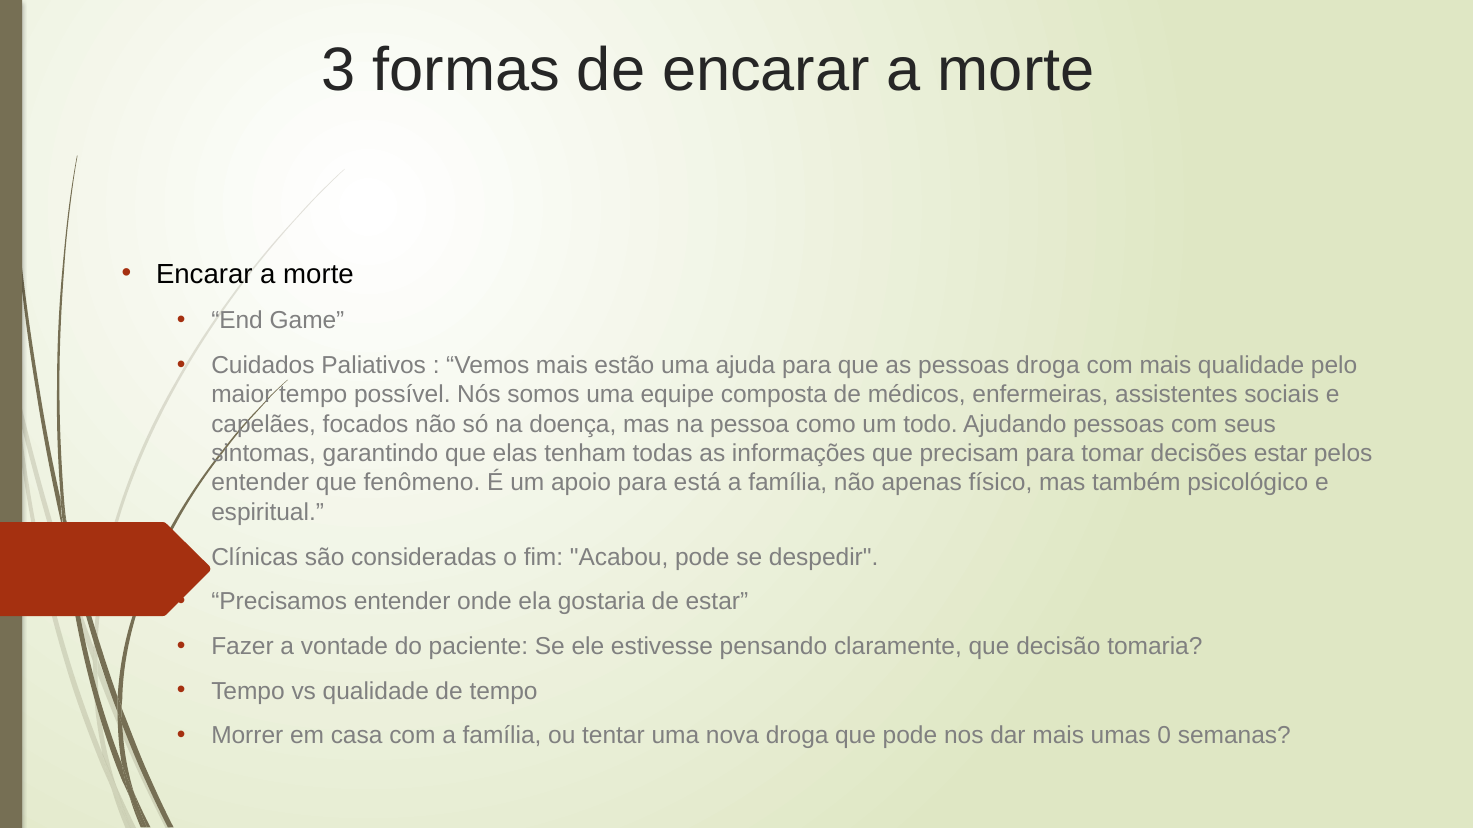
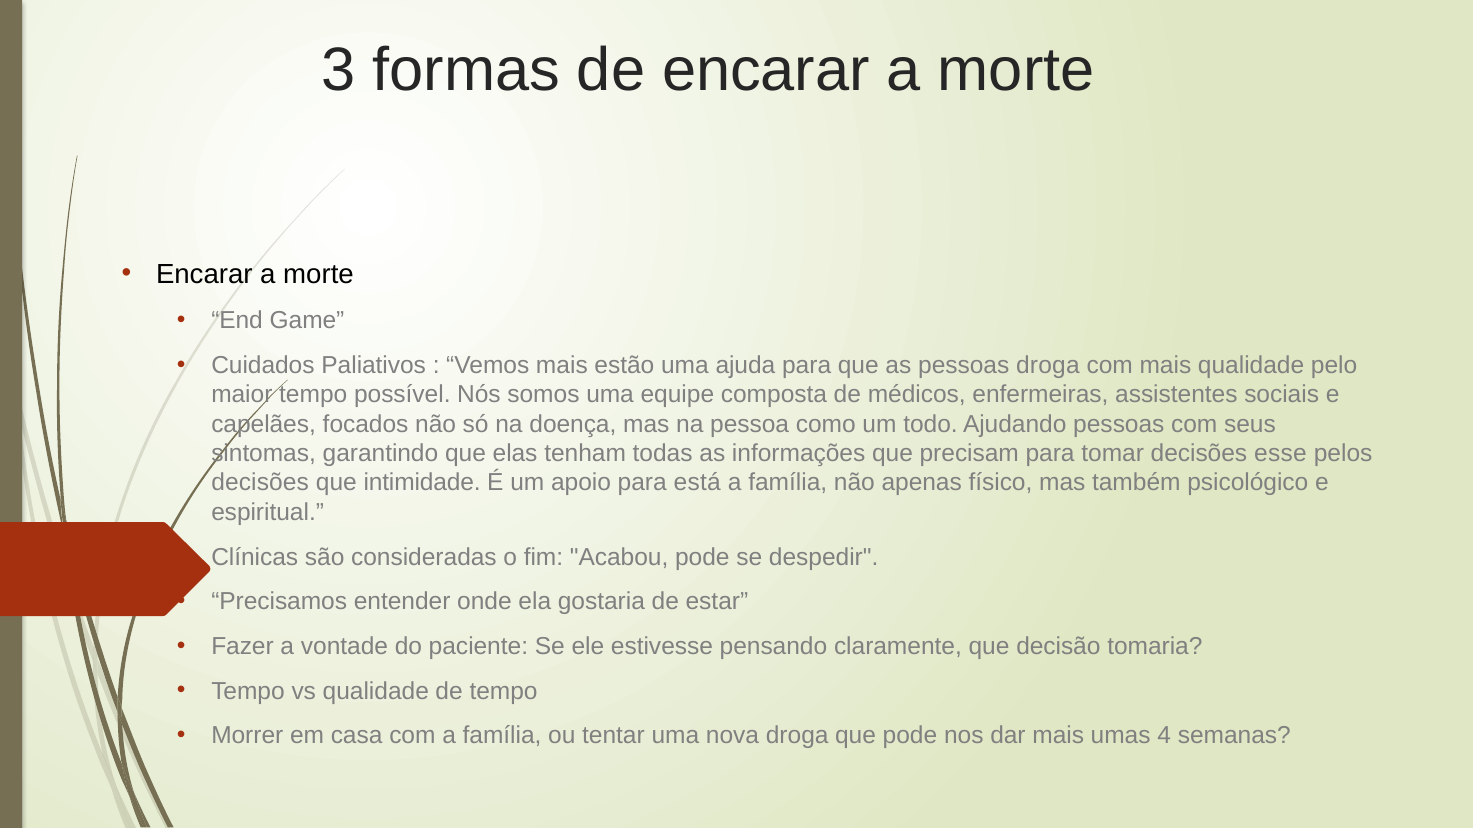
decisões estar: estar -> esse (1280, 454)
entender: entender -> decisões (260, 483)
fenômeno: fenômeno -> intimidade (422, 483)
0: 0 -> 4 (1164, 736)
